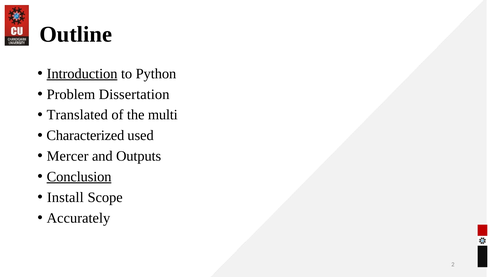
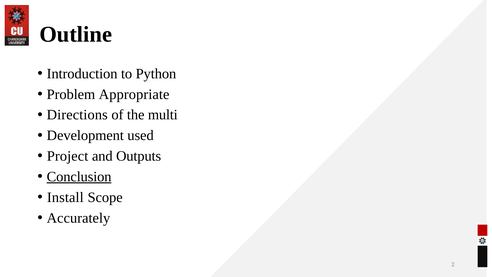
Introduction underline: present -> none (82, 74)
Dissertation: Dissertation -> Appropriate (134, 94)
Translated: Translated -> Directions (77, 115)
Characterized: Characterized -> Development (85, 135)
Mercer: Mercer -> Project (68, 156)
